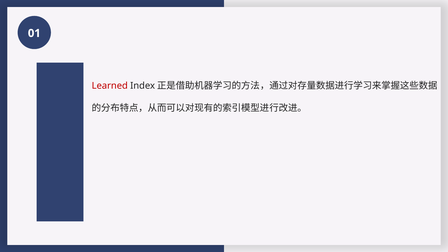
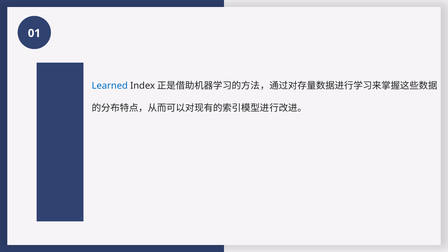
Learned colour: red -> blue (110, 86)
